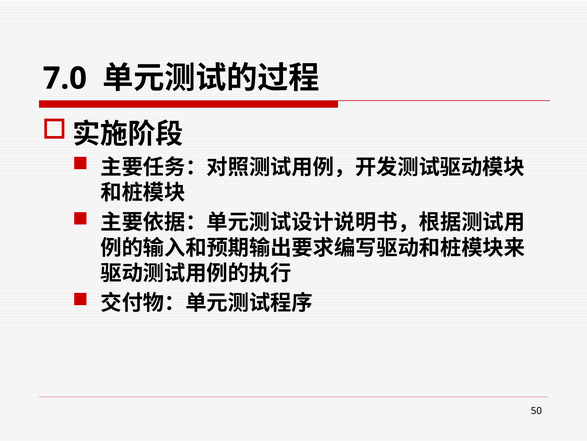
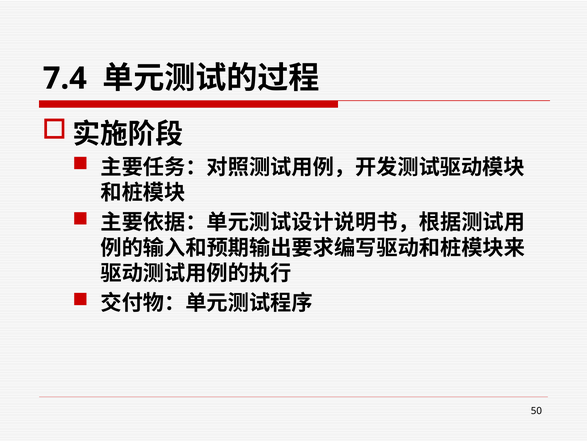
7.0: 7.0 -> 7.4 (65, 78)
